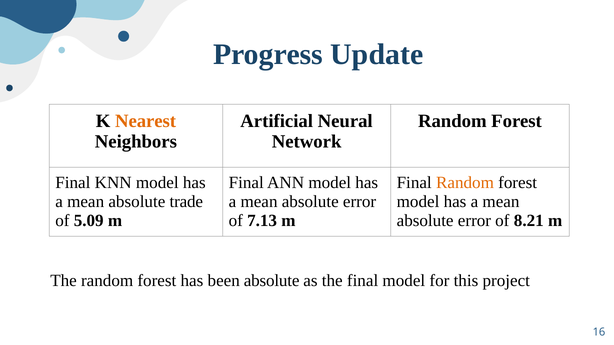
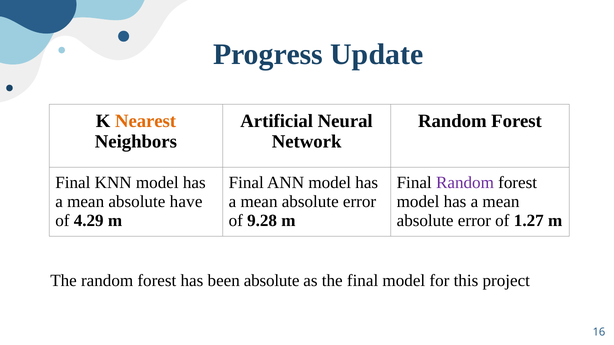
Random colour: orange -> purple (465, 183)
trade: trade -> have (186, 202)
5.09: 5.09 -> 4.29 (89, 221)
7.13: 7.13 -> 9.28 (262, 221)
8.21: 8.21 -> 1.27 (529, 221)
